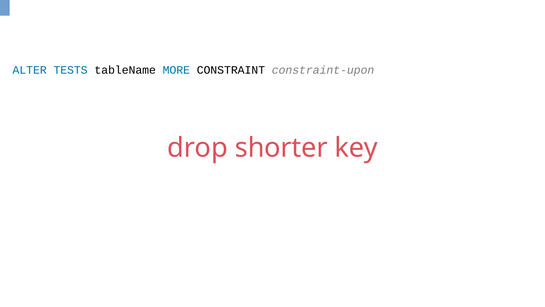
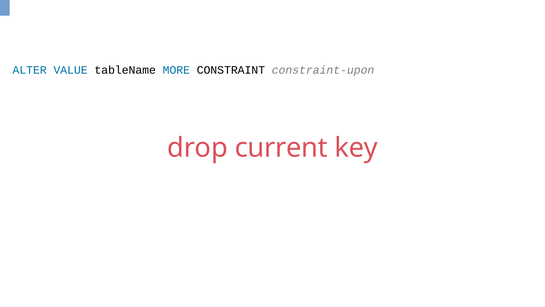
TESTS: TESTS -> VALUE (71, 70)
shorter: shorter -> current (281, 148)
